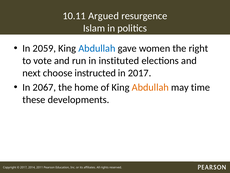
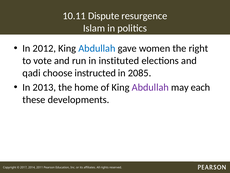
Argued: Argued -> Dispute (104, 16)
2059: 2059 -> 2012 (44, 48)
next: next -> qadi (31, 73)
in 2017: 2017 -> 2085 (140, 73)
2067: 2067 -> 2013 (44, 87)
Abdullah colour: orange -> purple (150, 87)
time: time -> each (200, 87)
